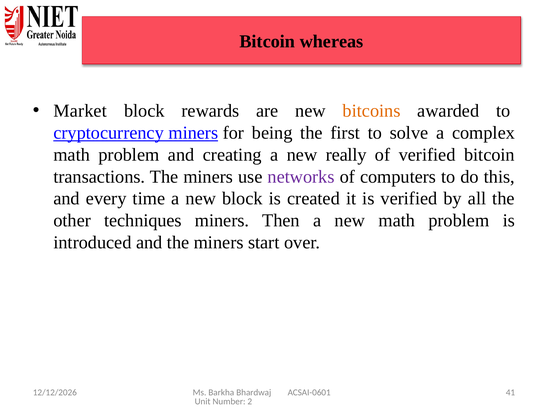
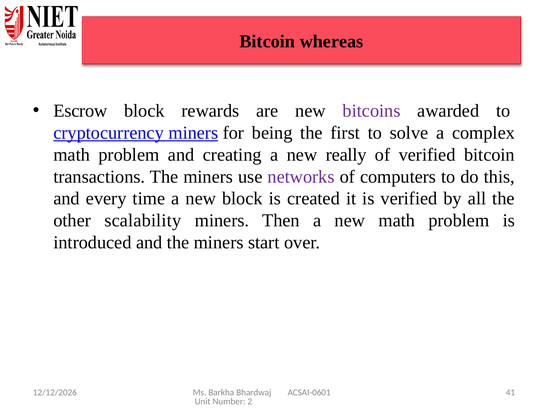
Market: Market -> Escrow (80, 111)
bitcoins colour: orange -> purple (372, 111)
techniques: techniques -> scalability (143, 220)
